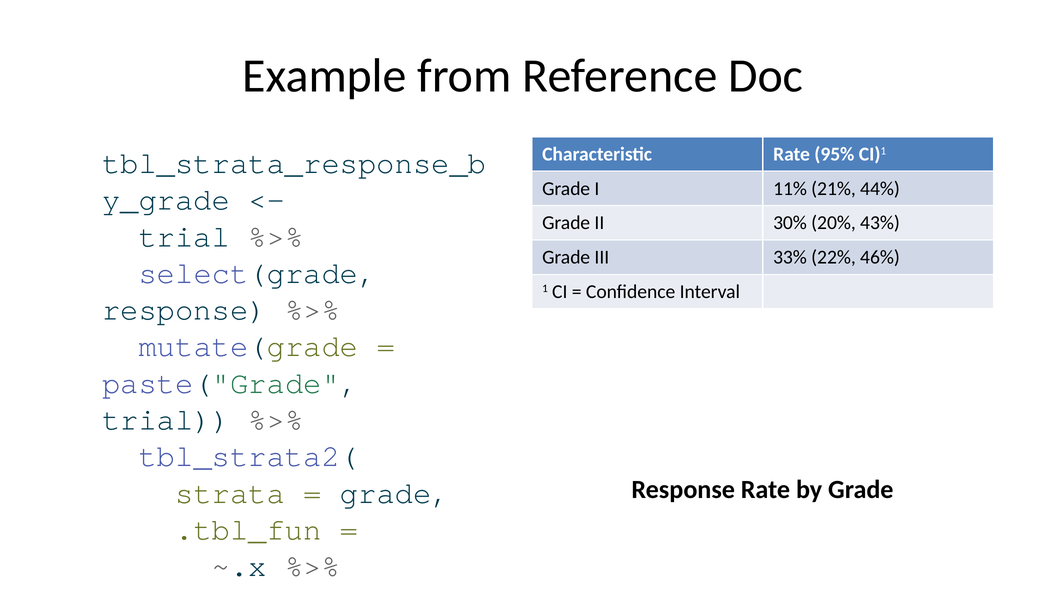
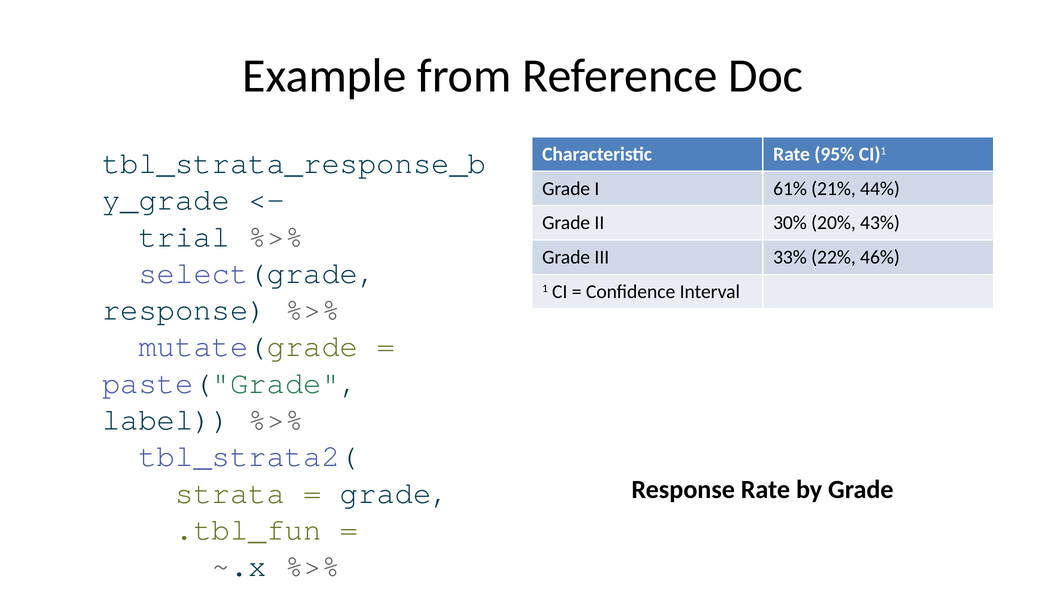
11%: 11% -> 61% (790, 188)
trial: trial -> label (166, 419)
